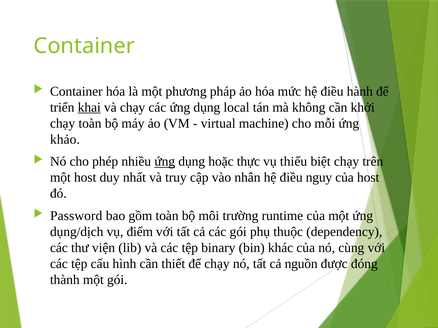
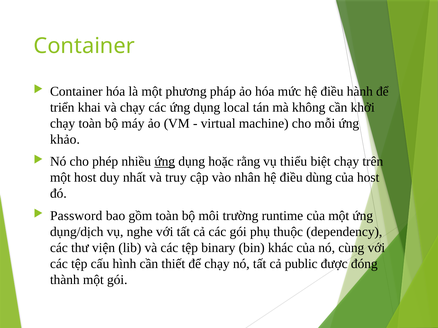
khai underline: present -> none (89, 108)
thực: thực -> rằng (248, 162)
nguy: nguy -> dùng (319, 178)
điểm: điểm -> nghe (140, 232)
nguồn: nguồn -> public (301, 264)
